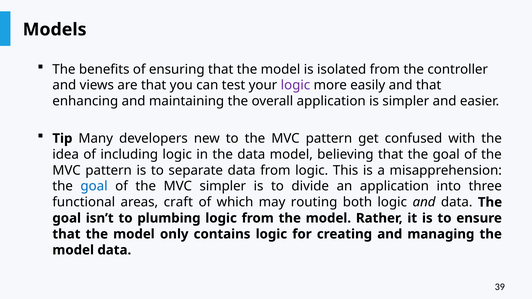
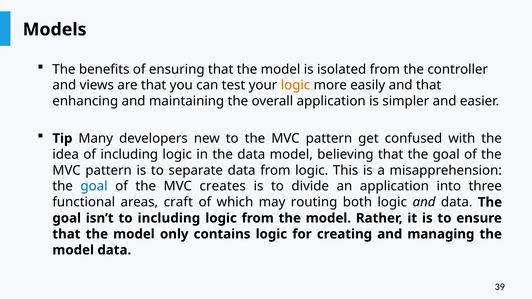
logic colour: purple -> orange (295, 85)
MVC simpler: simpler -> creates (223, 186)
to plumbing: plumbing -> including (169, 218)
